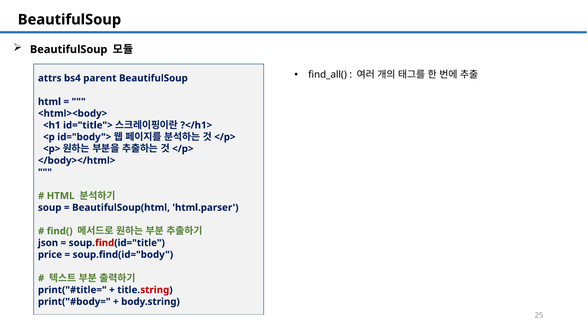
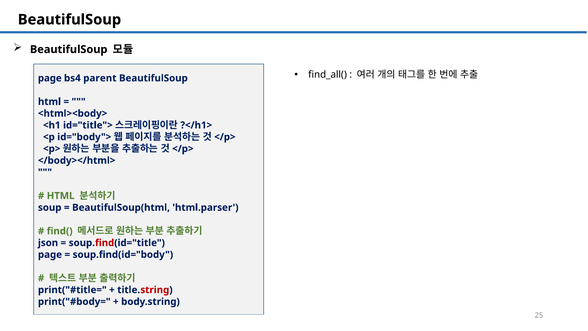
attrs: attrs -> page (50, 78)
price: price -> page (50, 254)
